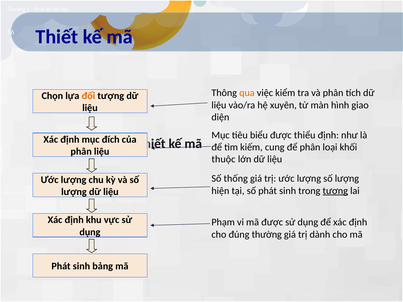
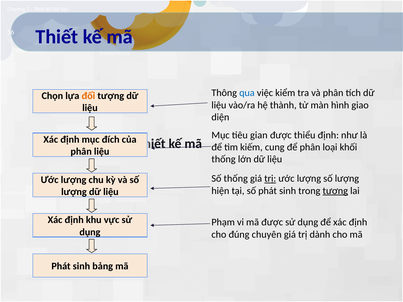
qua colour: orange -> blue (247, 93)
xuyên: xuyên -> thành (283, 105)
biểu: biểu -> gian (259, 135)
thuộc: thuộc -> thống (224, 159)
trị underline: none -> present (270, 179)
thường: thường -> chuyên (267, 235)
